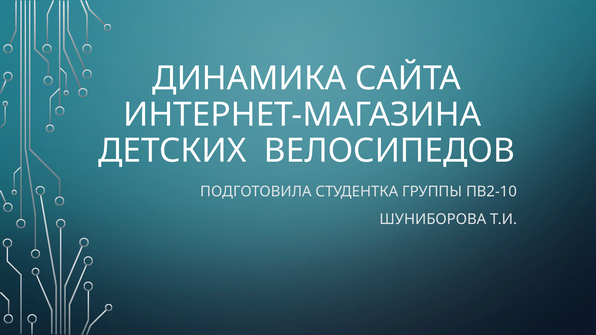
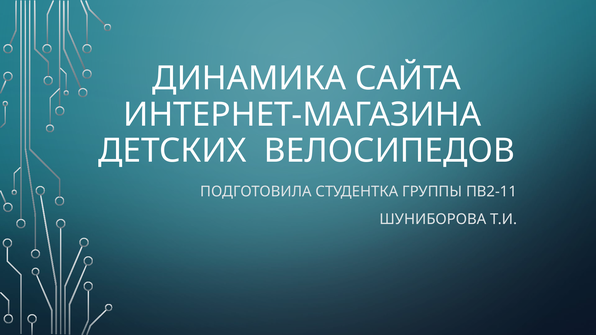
ПВ2-10: ПВ2-10 -> ПВ2-11 (492, 192)
